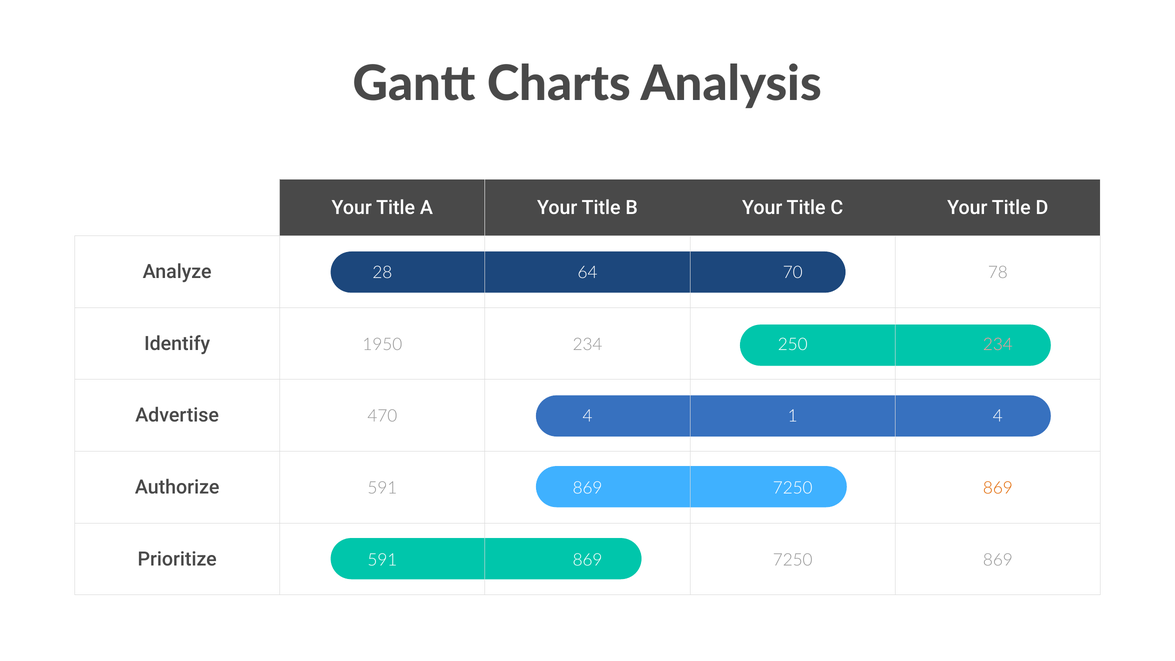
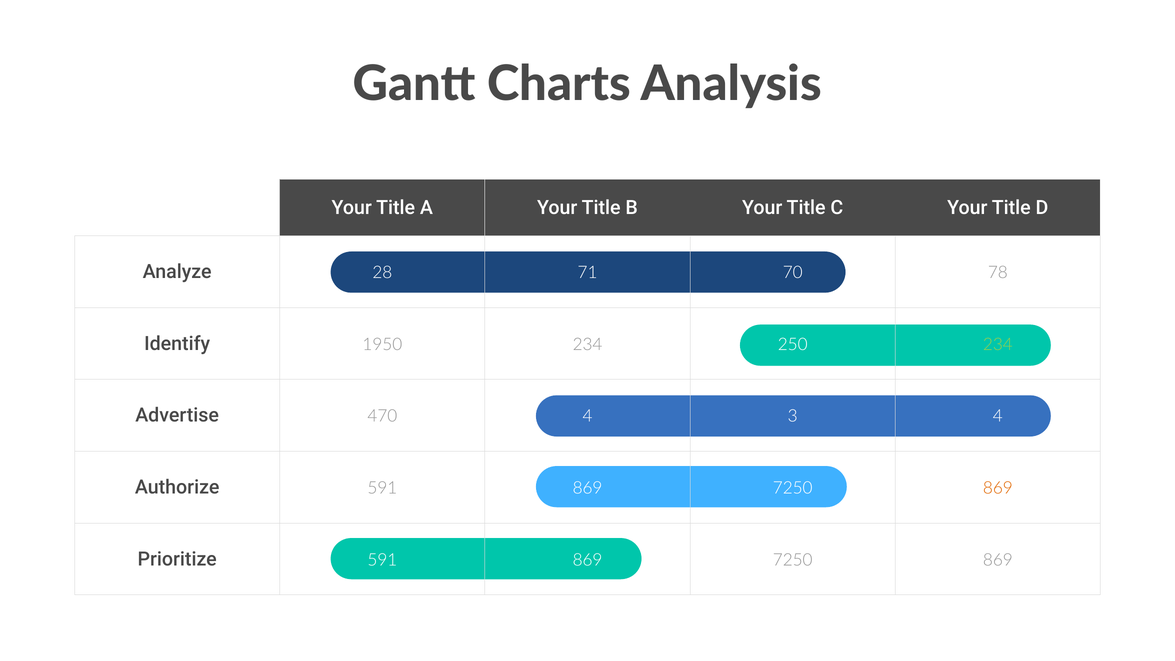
64: 64 -> 71 (588, 273)
234 colour: pink -> light green (998, 344)
1: 1 -> 3 (793, 416)
